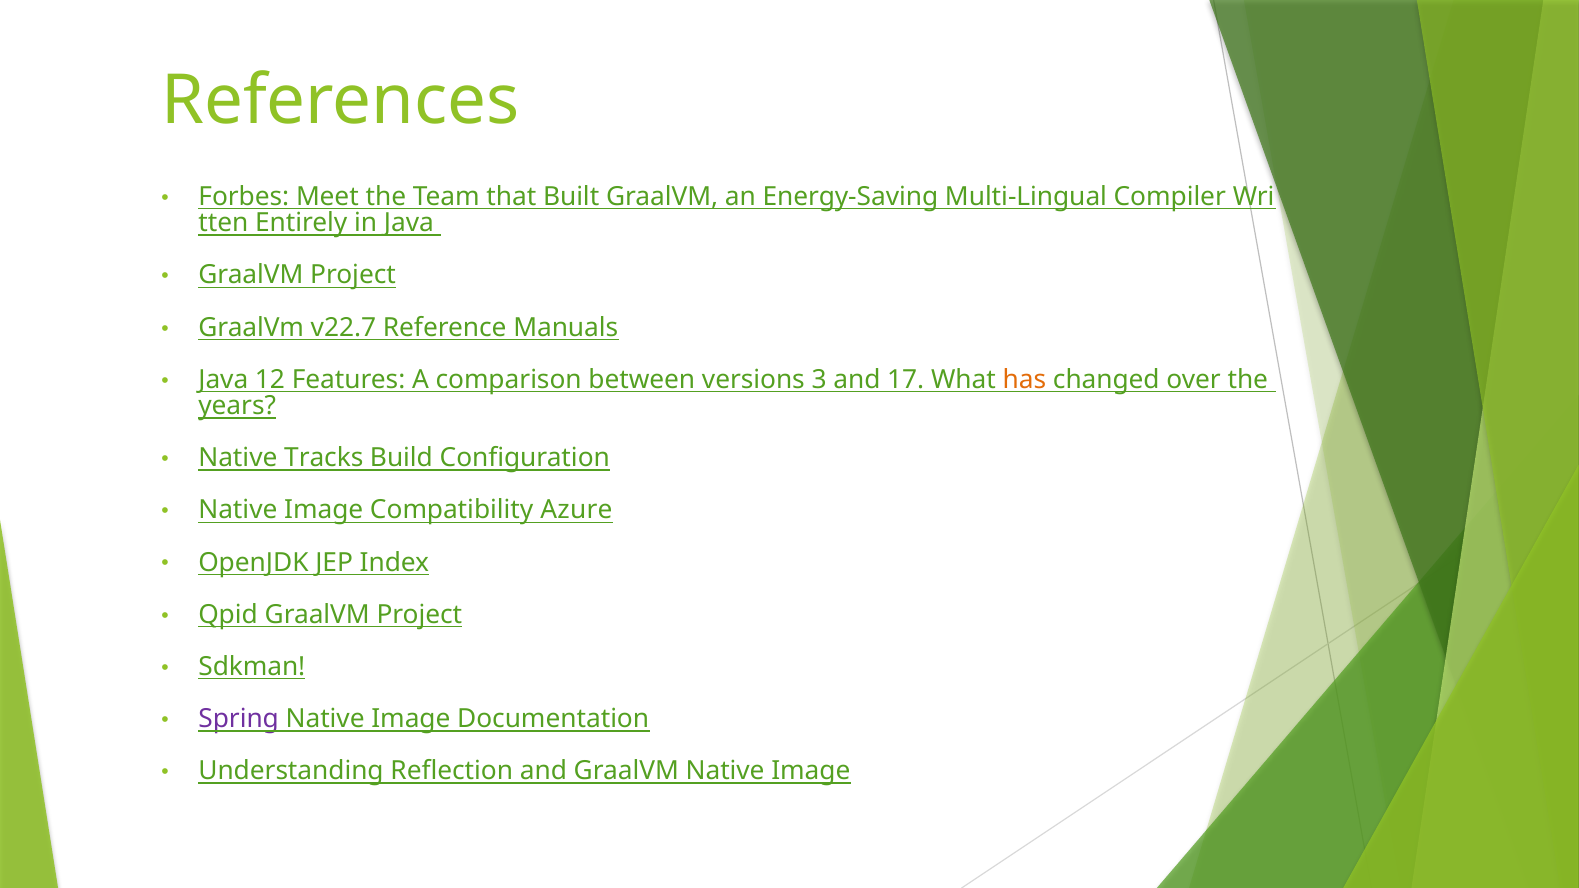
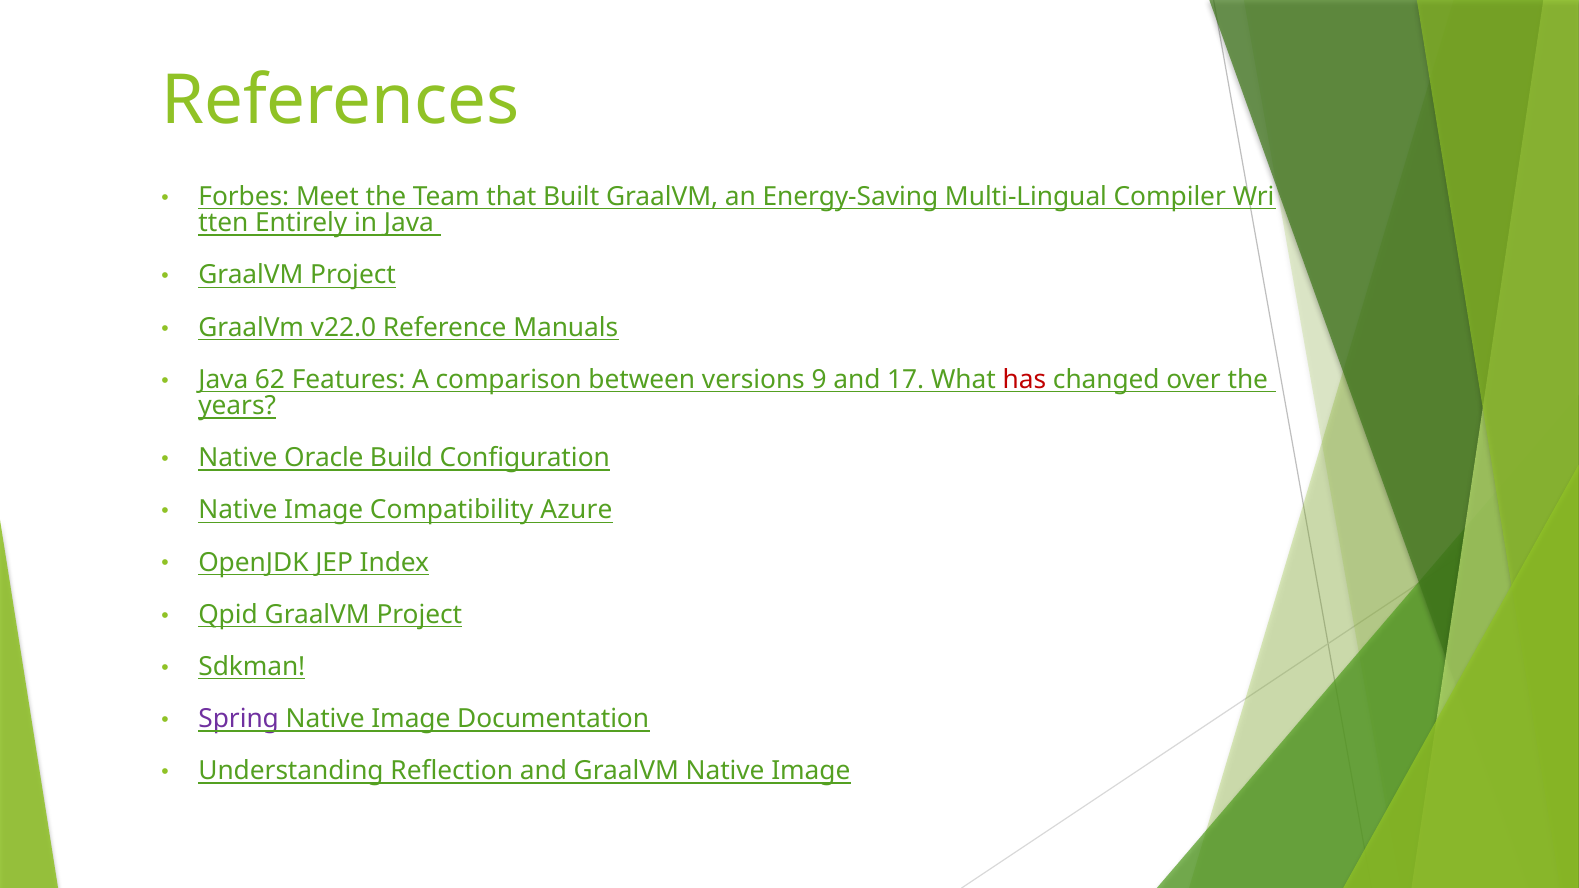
v22.7: v22.7 -> v22.0 (343, 328)
12: 12 -> 62 (270, 380)
3: 3 -> 9 (819, 380)
has colour: orange -> red (1024, 380)
Tracks: Tracks -> Oracle (324, 458)
